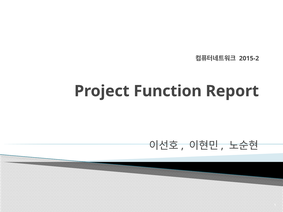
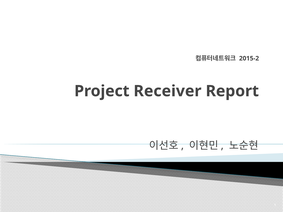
Function: Function -> Receiver (168, 91)
